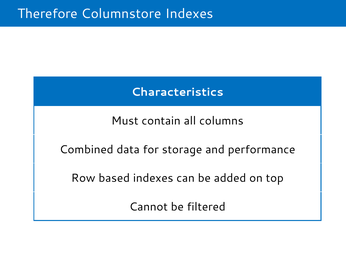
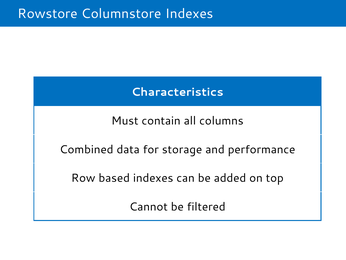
Therefore: Therefore -> Rowstore (48, 14)
